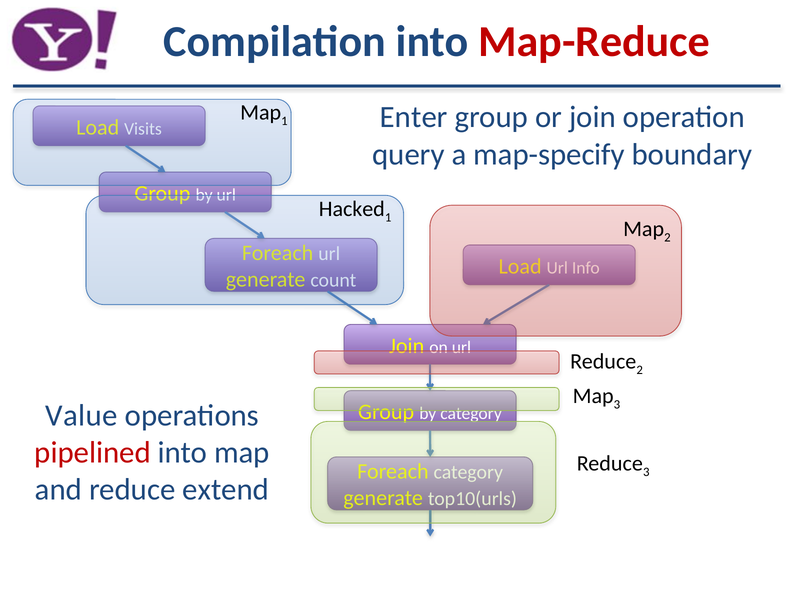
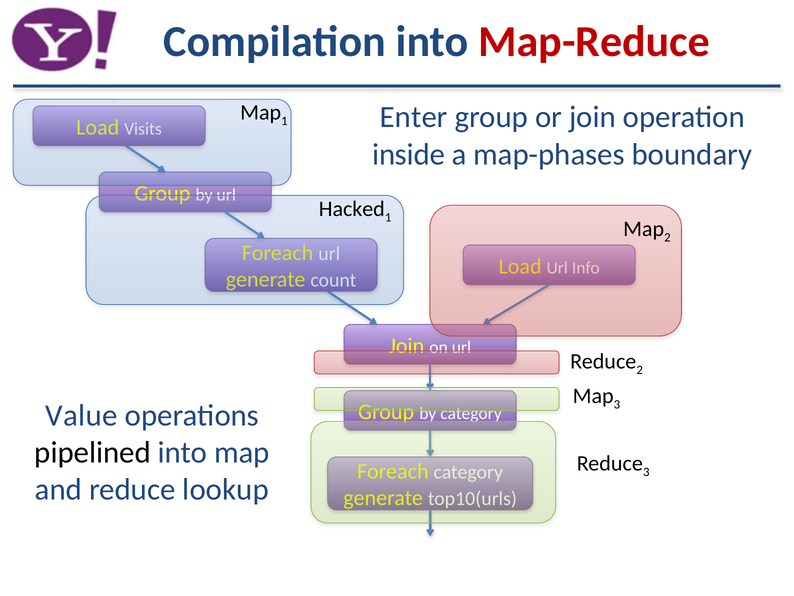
query: query -> inside (409, 154)
map-specify: map-specify -> map-phases (549, 154)
pipelined colour: red -> black (93, 452)
extend: extend -> lookup (226, 489)
